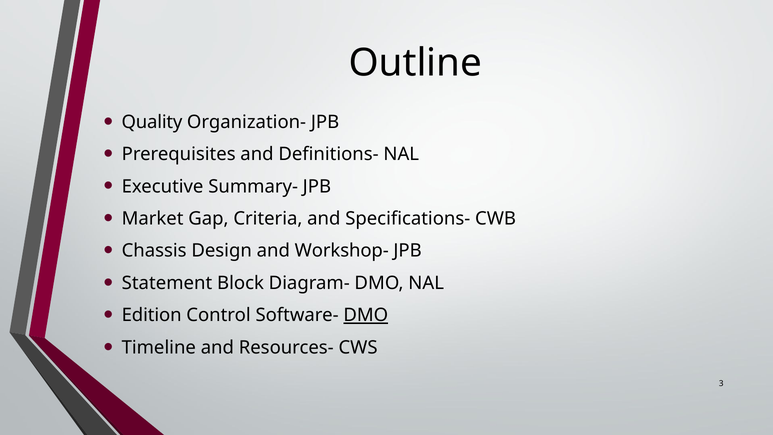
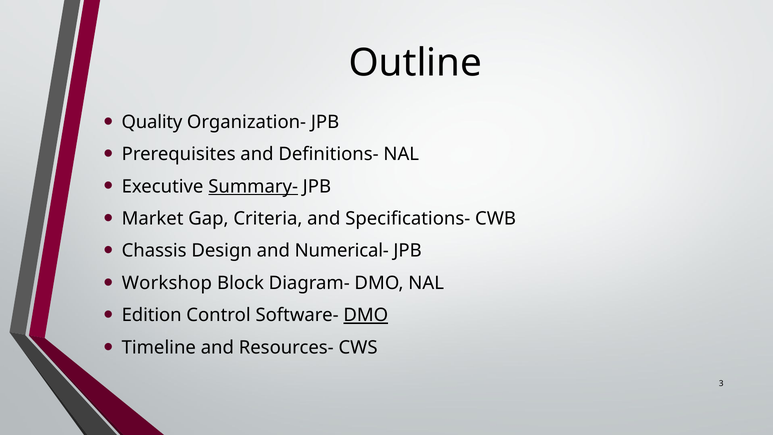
Summary- underline: none -> present (253, 186)
Workshop-: Workshop- -> Numerical- (342, 251)
Statement: Statement -> Workshop (167, 283)
